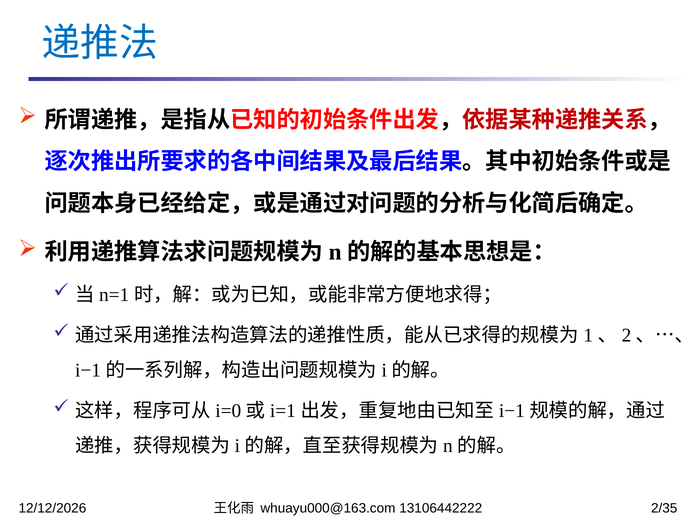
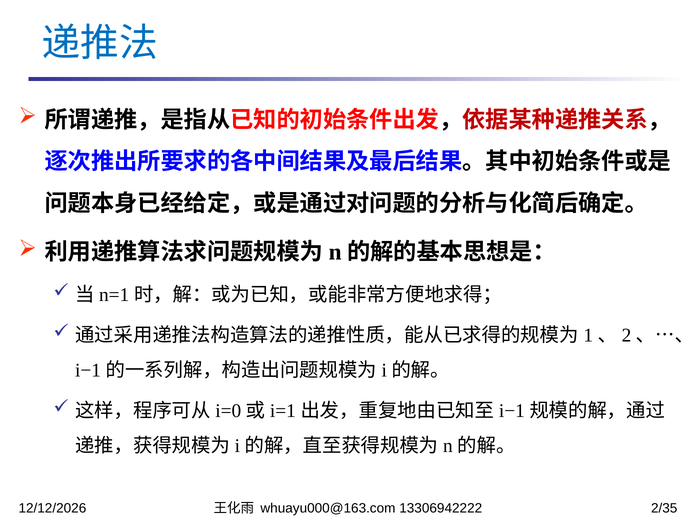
13106442222: 13106442222 -> 13306942222 (441, 508)
